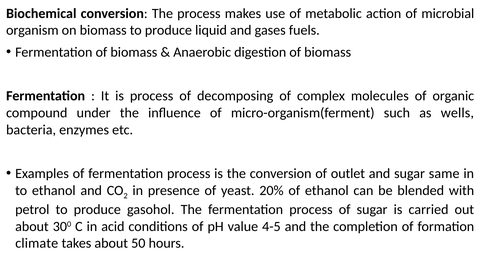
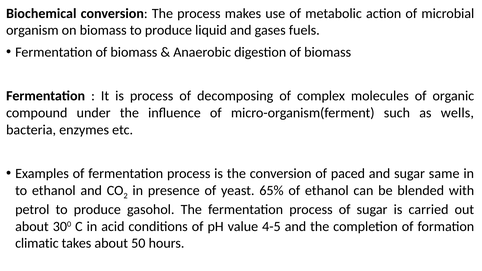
outlet: outlet -> paced (348, 174)
20%: 20% -> 65% (271, 190)
climate: climate -> climatic (37, 243)
